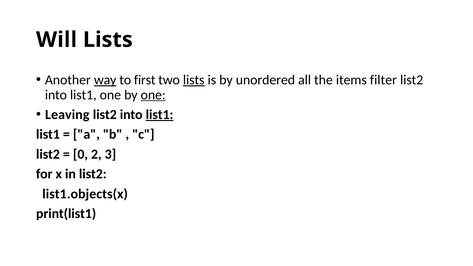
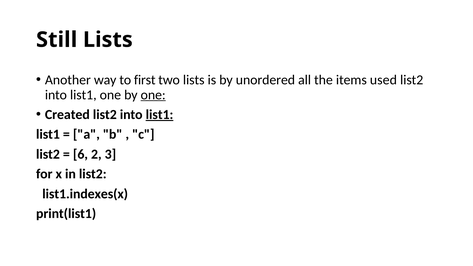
Will: Will -> Still (57, 40)
way underline: present -> none (105, 80)
lists underline: present -> none (194, 80)
filter: filter -> used (383, 80)
Leaving: Leaving -> Created (67, 115)
0: 0 -> 6 (80, 154)
list1.objects(x: list1.objects(x -> list1.indexes(x (85, 194)
